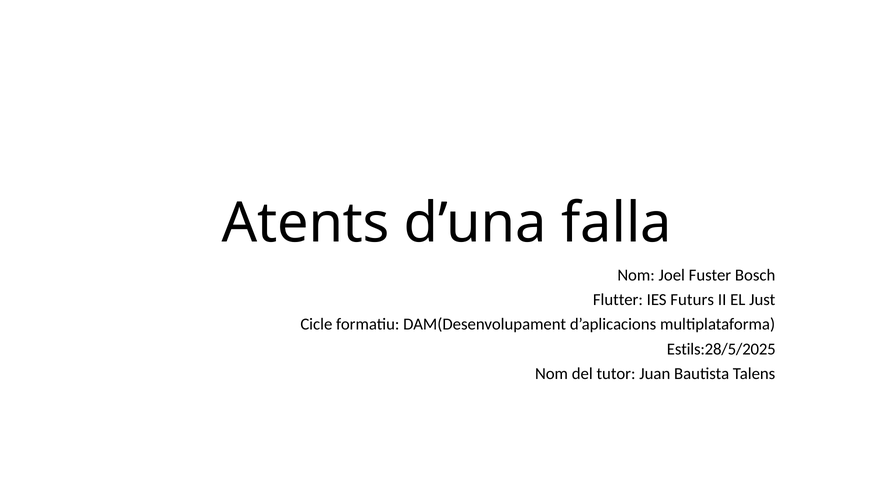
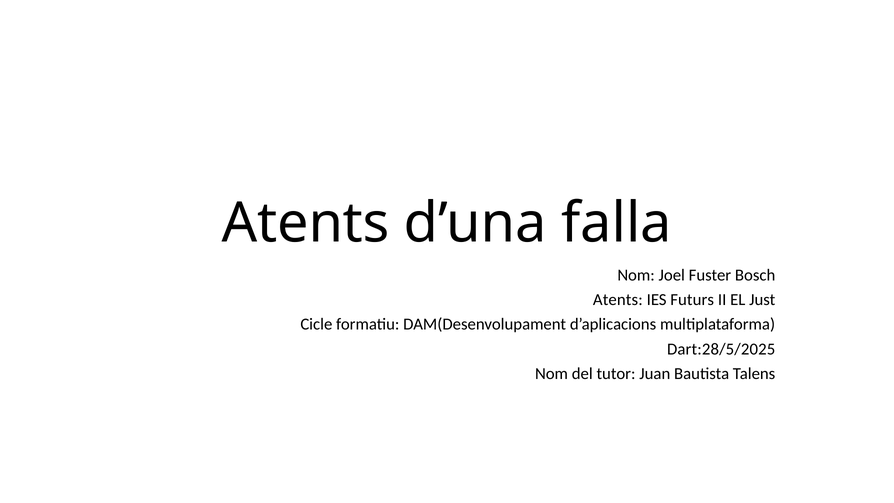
Flutter: Flutter -> Atents (618, 300)
Estils:28/5/2025: Estils:28/5/2025 -> Dart:28/5/2025 (721, 349)
